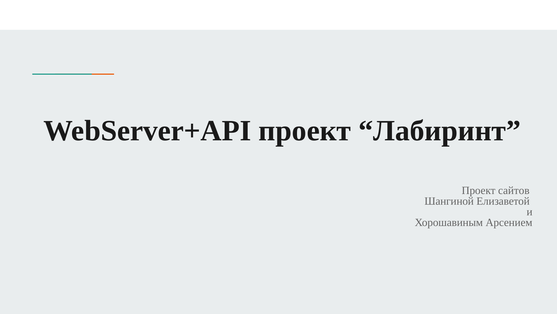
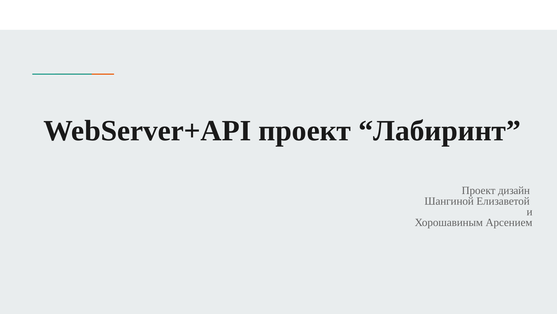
сайтов: сайтов -> дизайн (514, 190)
